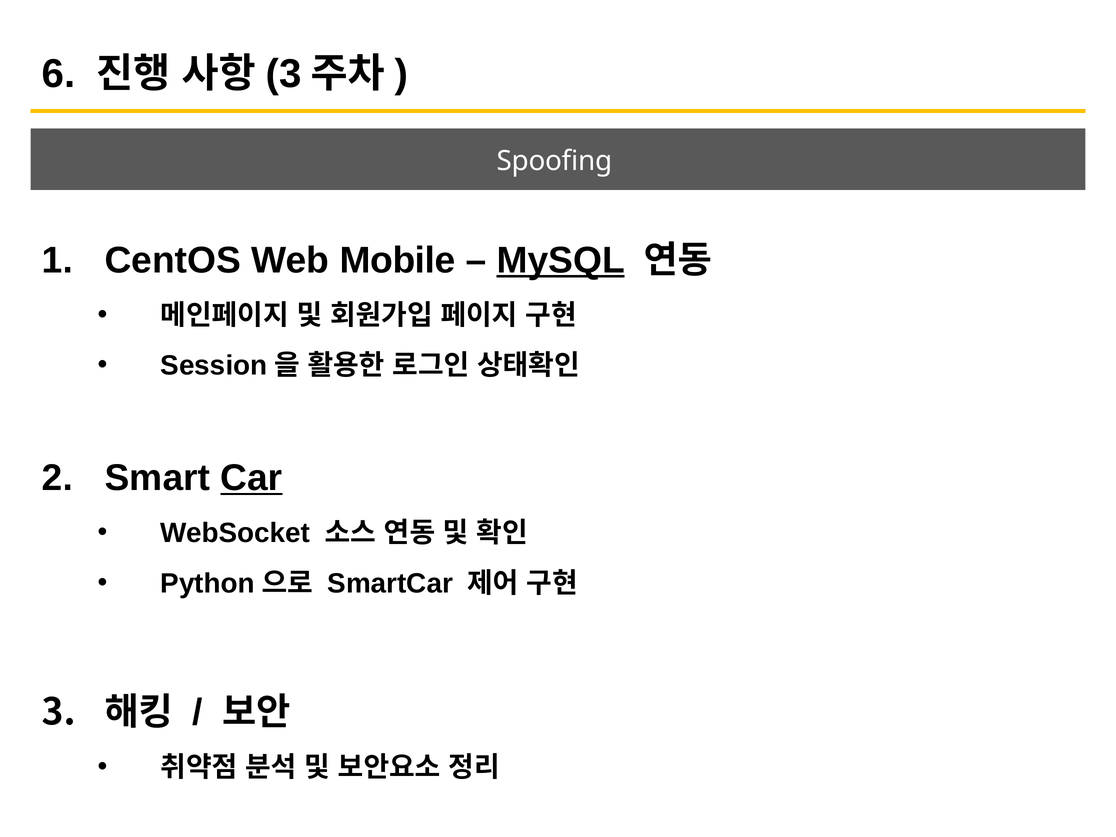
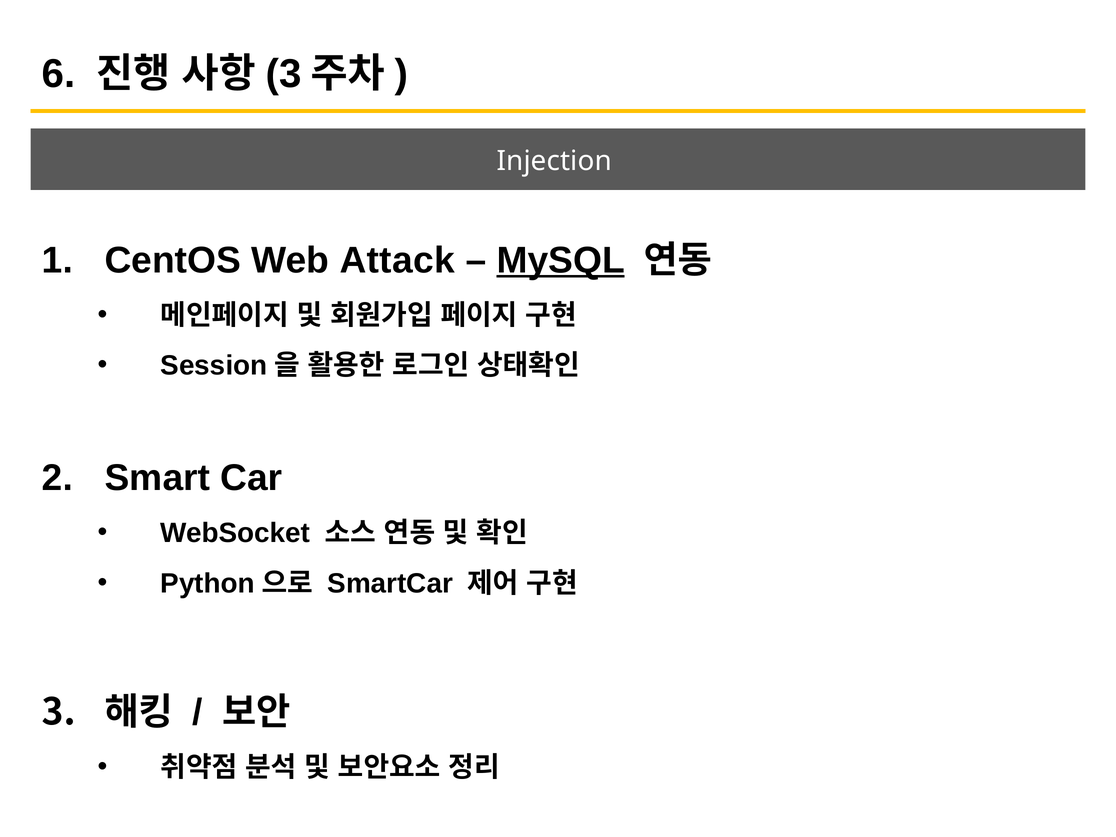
Spoofing: Spoofing -> Injection (554, 161)
Mobile: Mobile -> Attack (397, 260)
Car underline: present -> none (251, 478)
